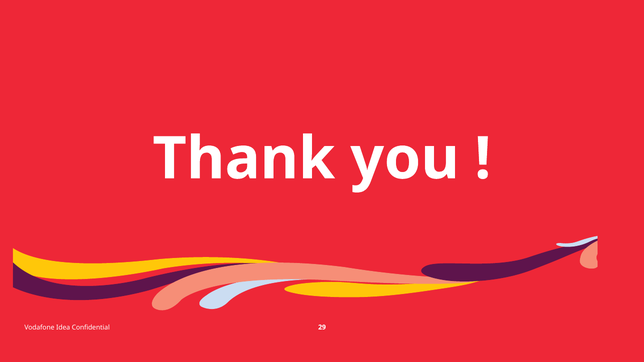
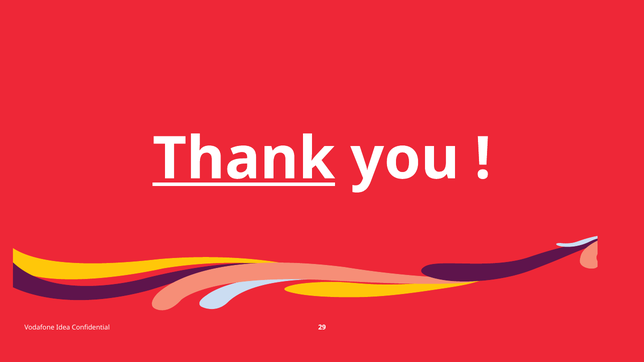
Thank underline: none -> present (244, 159)
